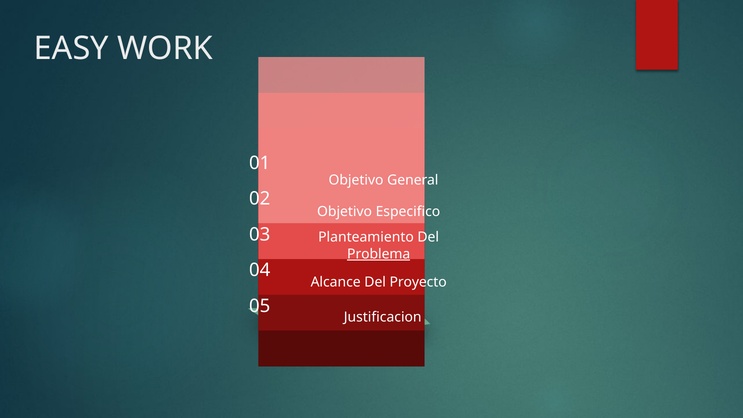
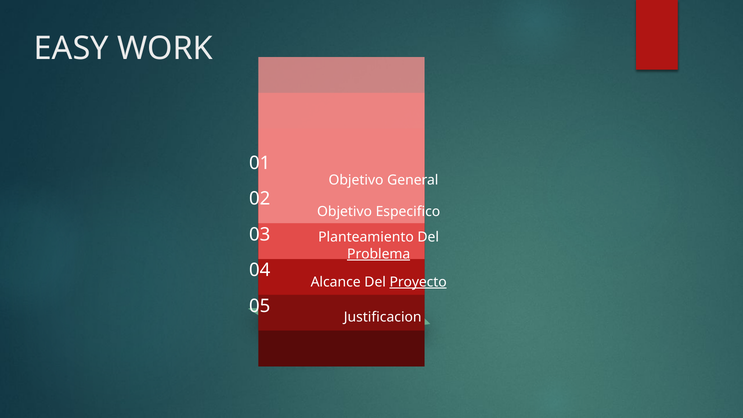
Proyecto underline: none -> present (418, 282)
